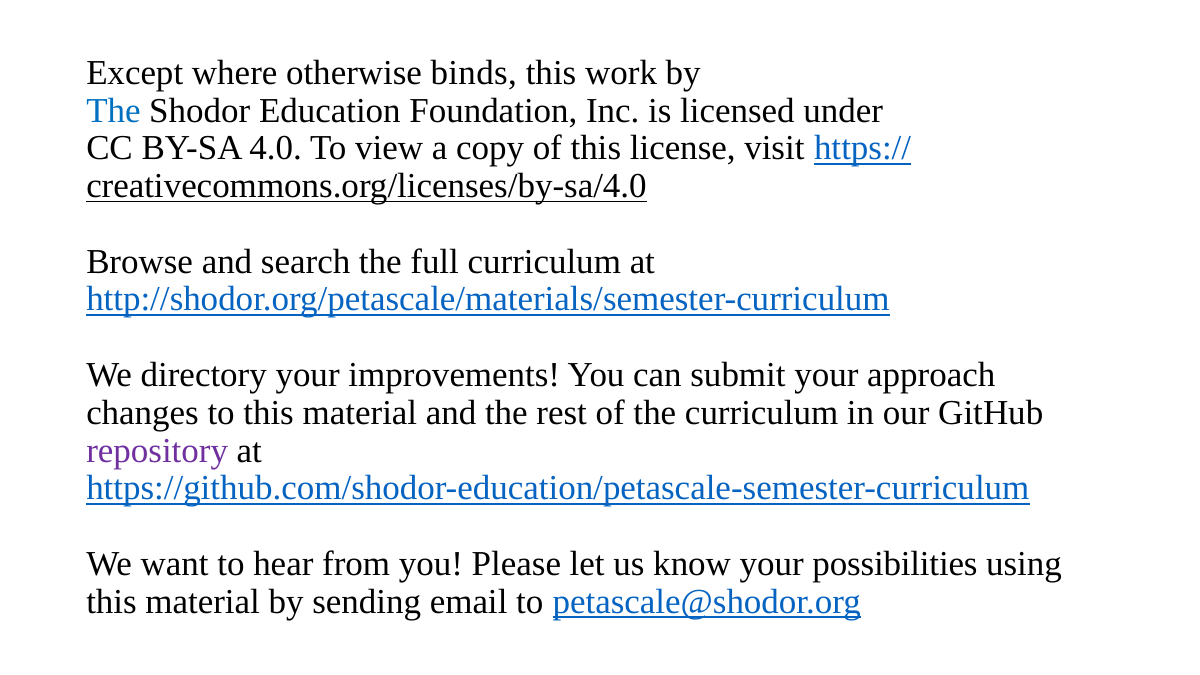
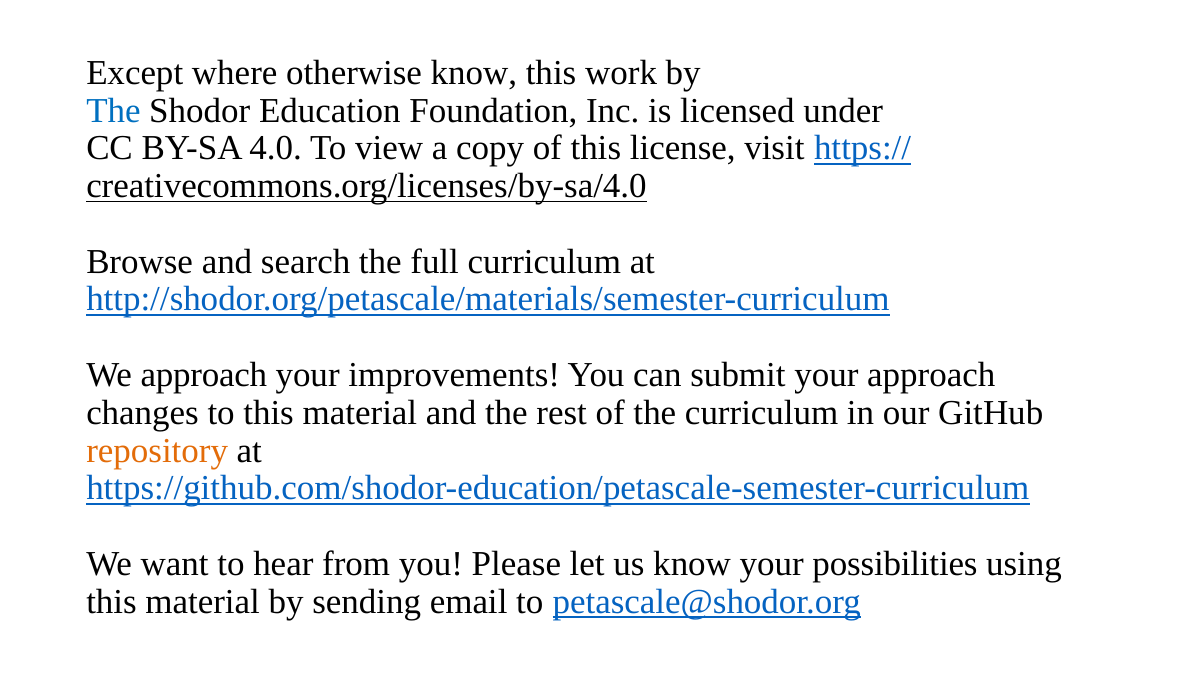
otherwise binds: binds -> know (474, 73)
We directory: directory -> approach (204, 375)
repository colour: purple -> orange (157, 451)
